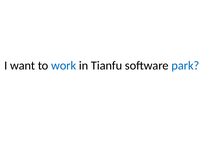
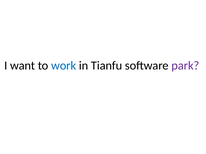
park colour: blue -> purple (185, 66)
